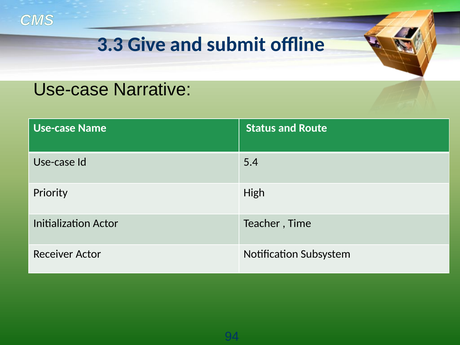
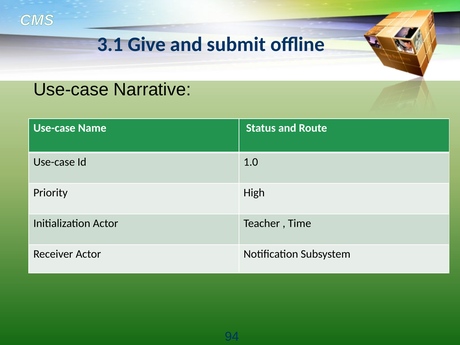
3.3: 3.3 -> 3.1 (110, 44)
5.4: 5.4 -> 1.0 (251, 162)
